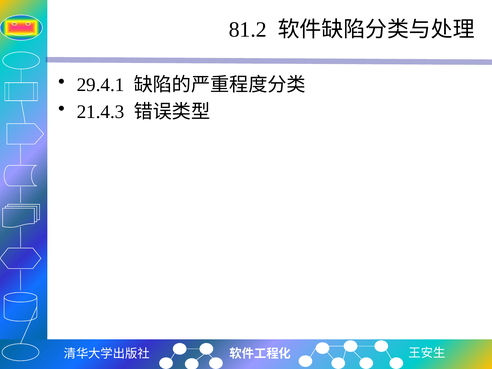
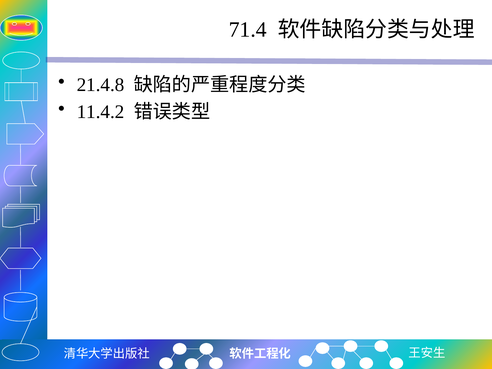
81.2: 81.2 -> 71.4 (248, 30)
29.4.1: 29.4.1 -> 21.4.8 (101, 85)
21.4.3: 21.4.3 -> 11.4.2 (101, 112)
